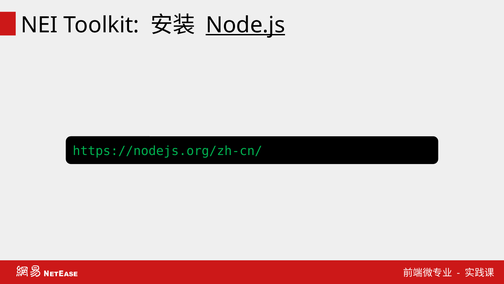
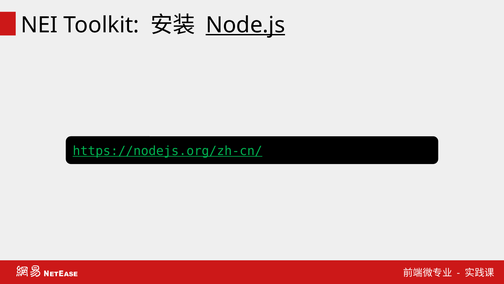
https://nodejs.org/zh-cn/ underline: none -> present (168, 151)
